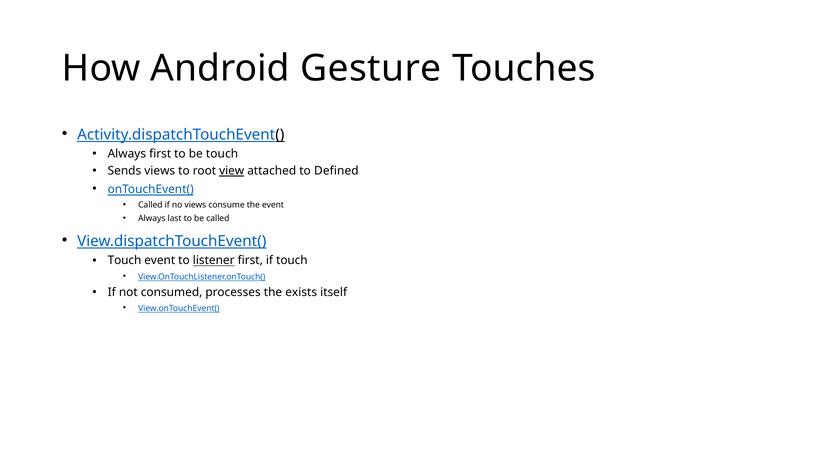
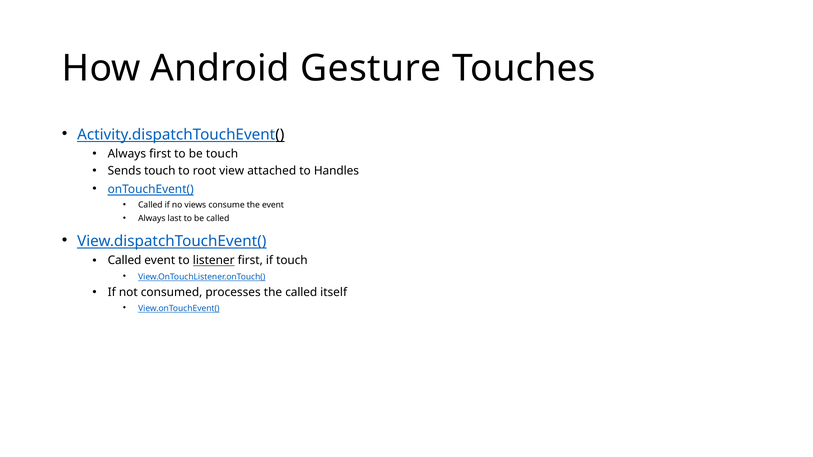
Sends views: views -> touch (160, 171)
view underline: present -> none (232, 171)
Defined: Defined -> Handles (336, 171)
Touch: Touch -> Called (125, 261)
the exists: exists -> called (301, 292)
